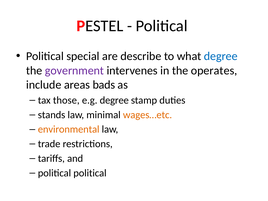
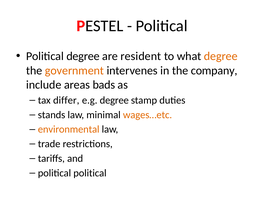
Political special: special -> degree (83, 56)
describe: describe -> resident (141, 56)
degree colour: blue -> orange (221, 56)
government colour: purple -> orange (74, 71)
operates: operates -> company (214, 71)
those: those -> differ (66, 100)
